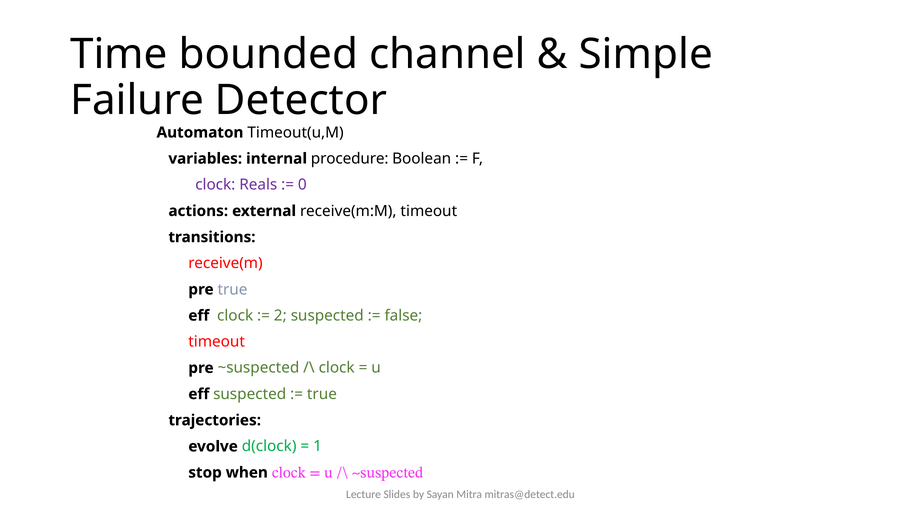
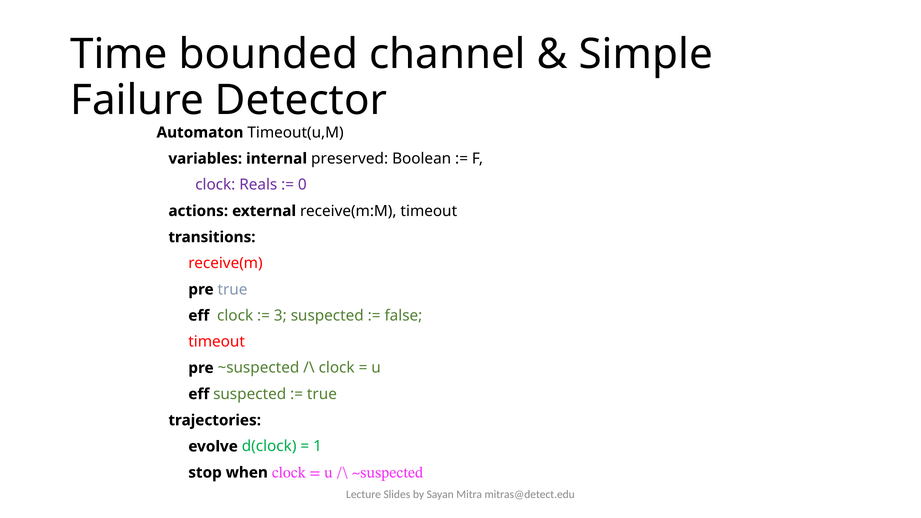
procedure: procedure -> preserved (350, 159)
2: 2 -> 3 (280, 316)
